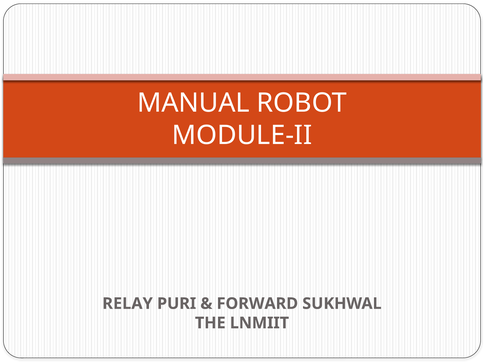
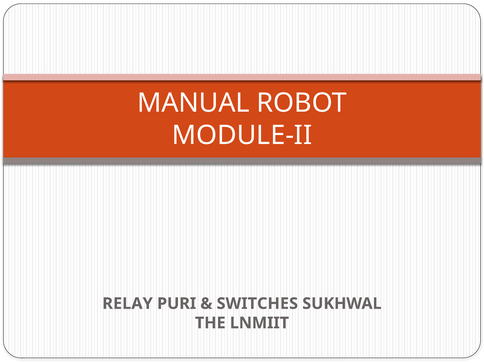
FORWARD: FORWARD -> SWITCHES (257, 304)
